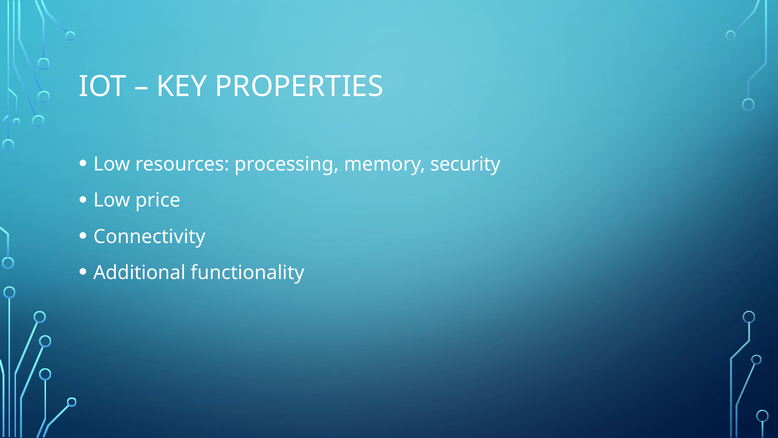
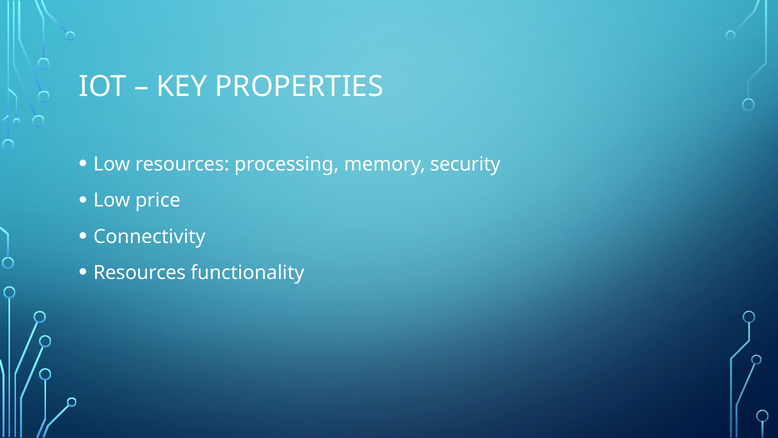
Additional: Additional -> Resources (140, 273)
